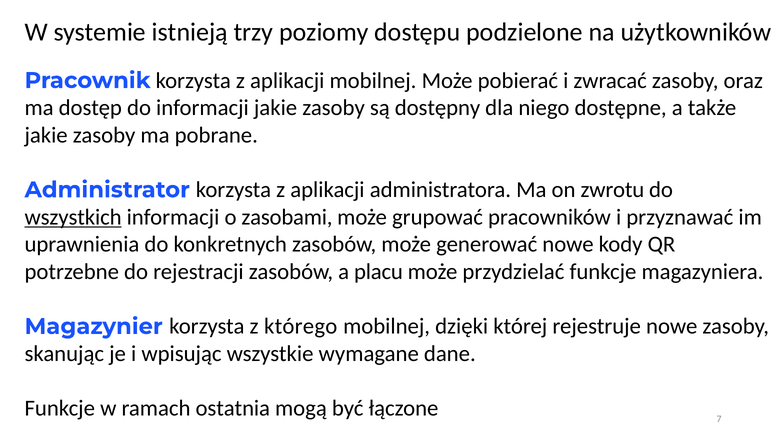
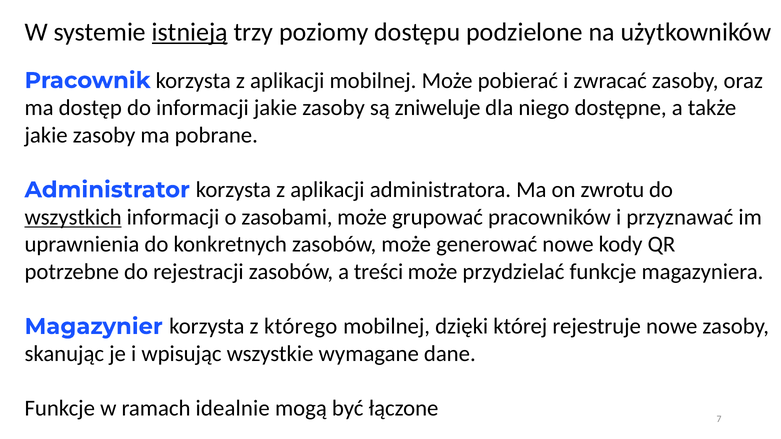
istnieją underline: none -> present (190, 32)
dostępny: dostępny -> zniweluje (438, 108)
placu: placu -> treści (378, 272)
ostatnia: ostatnia -> idealnie (233, 409)
